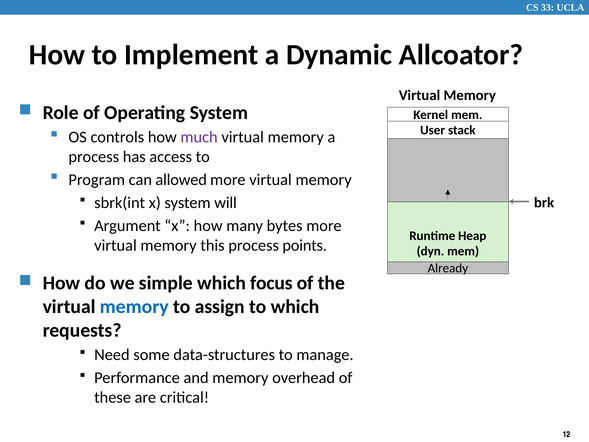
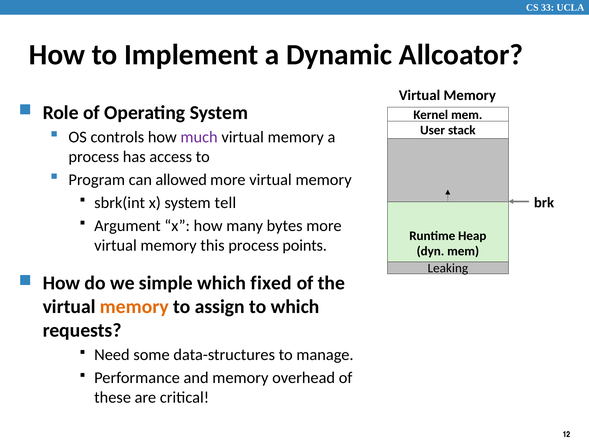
will: will -> tell (225, 203)
Already: Already -> Leaking (448, 268)
focus: focus -> fixed (271, 283)
memory colour: blue -> orange (134, 306)
